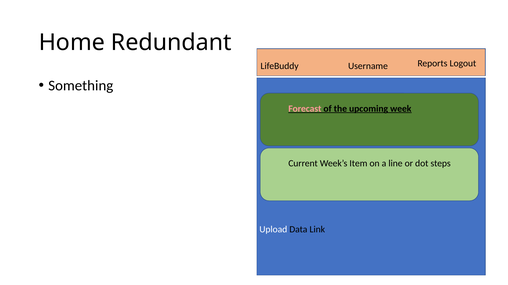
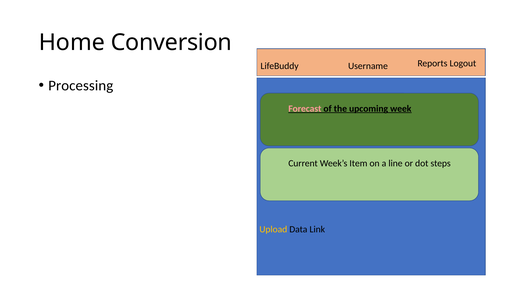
Redundant: Redundant -> Conversion (171, 43)
Something: Something -> Processing (81, 86)
Upload colour: white -> yellow (273, 230)
